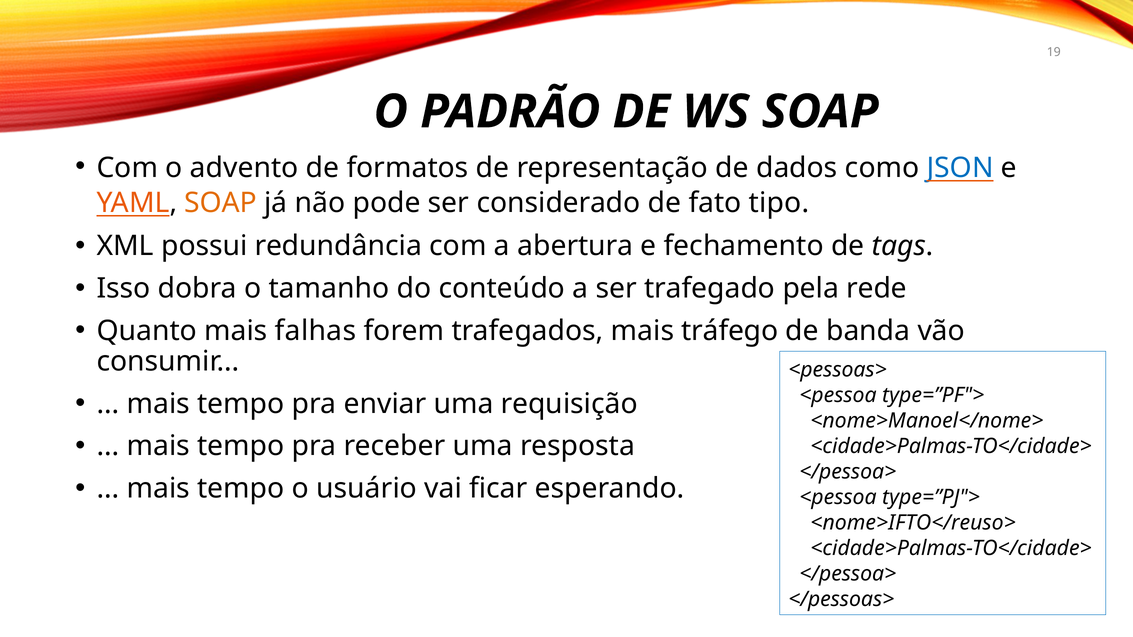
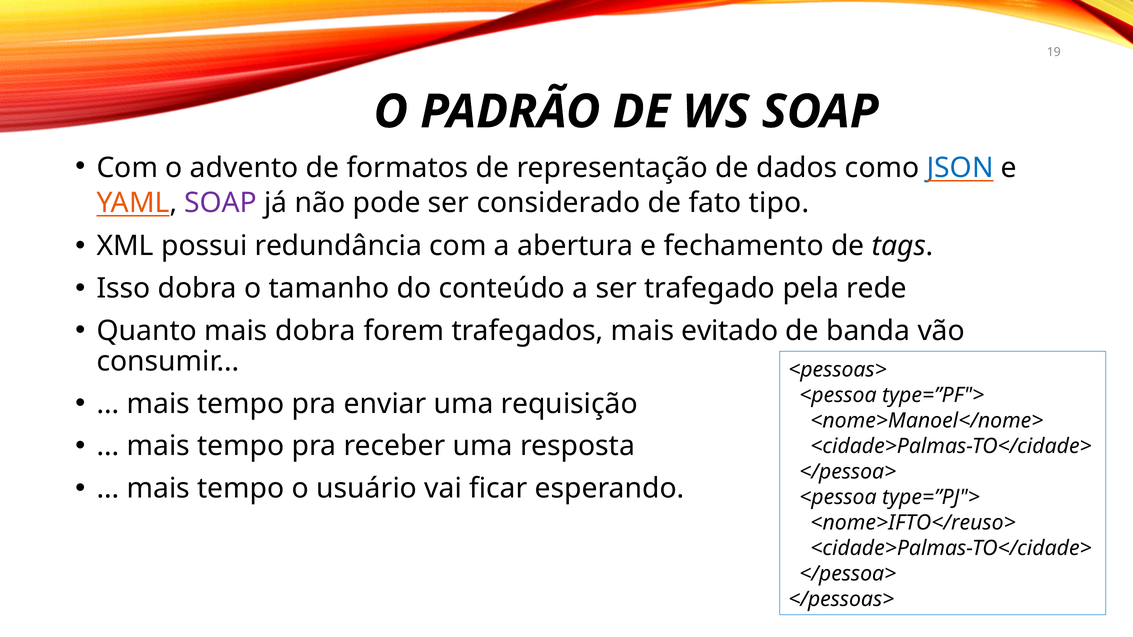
SOAP colour: orange -> purple (221, 203)
mais falhas: falhas -> dobra (315, 331)
tráfego: tráfego -> evitado (730, 331)
